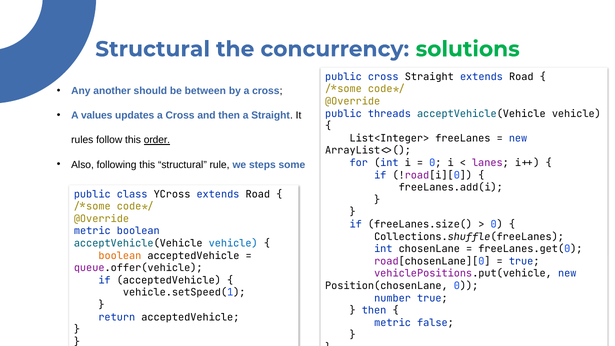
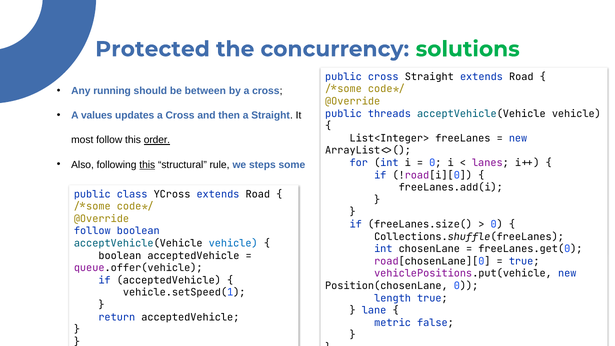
Structural: Structural -> Protected (153, 49)
another: another -> running (112, 91)
rules: rules -> most (82, 140)
this underline: none -> present (147, 165)
metric: metric -> follow (92, 231)
boolean colour: orange -> black (120, 256)
number: number -> length (393, 298)
then: then -> lane (374, 310)
